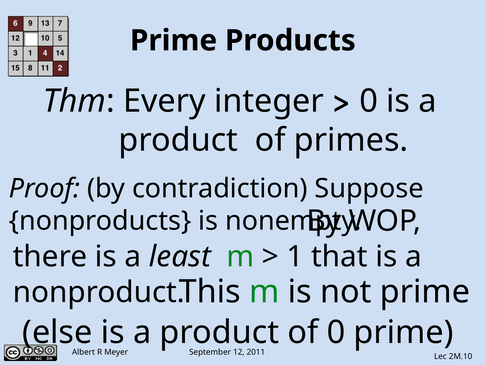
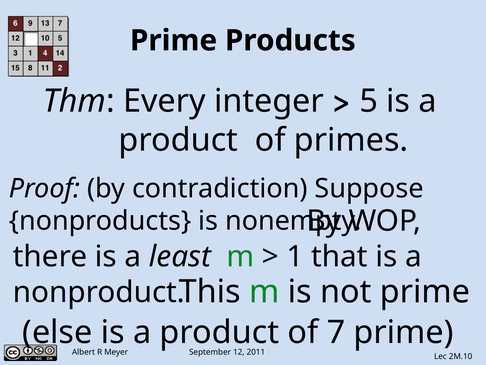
0: 0 -> 5 (369, 101)
of 0: 0 -> 7 (336, 332)
